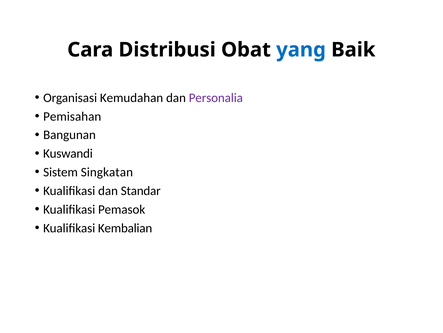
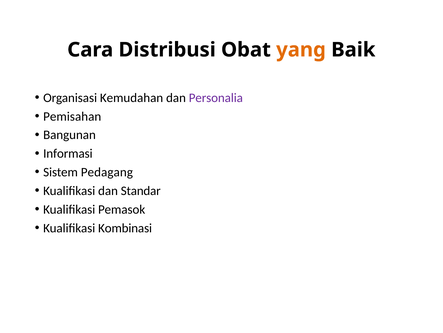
yang colour: blue -> orange (301, 50)
Kuswandi: Kuswandi -> Informasi (68, 153)
Singkatan: Singkatan -> Pedagang (107, 172)
Kembalian: Kembalian -> Kombinasi (125, 228)
